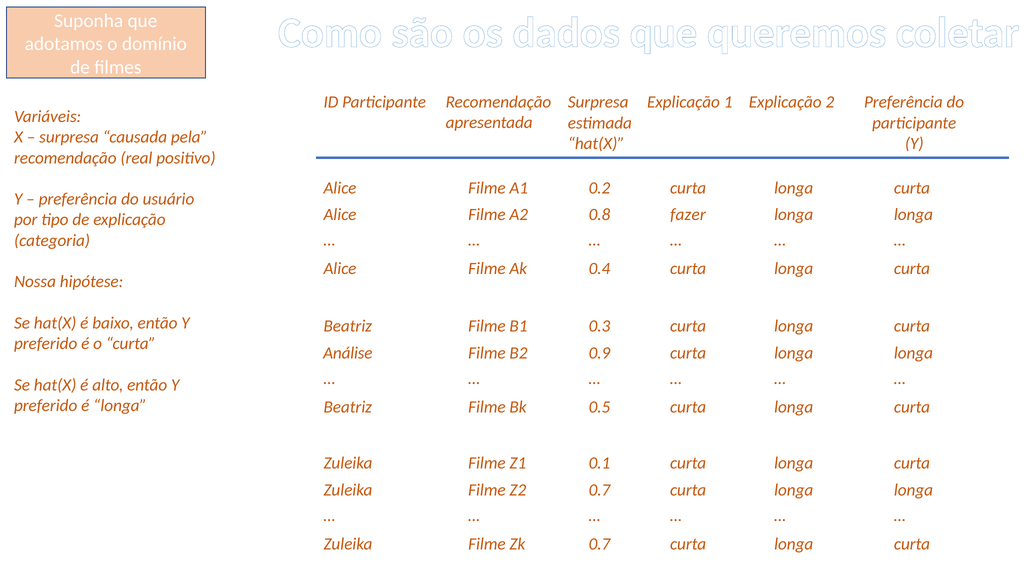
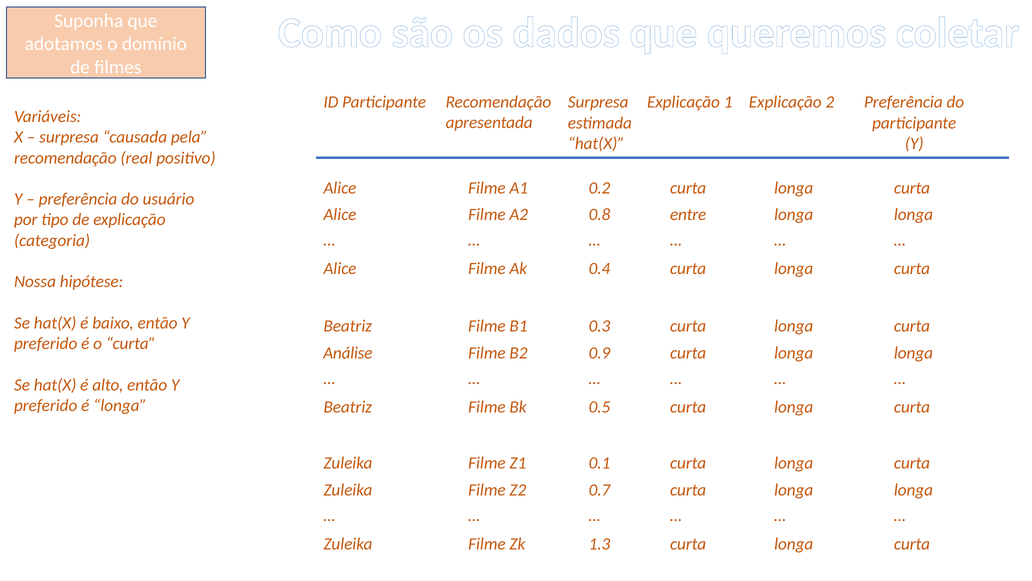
fazer: fazer -> entre (688, 215)
0.7: 0.7 -> 1.3 (600, 543)
